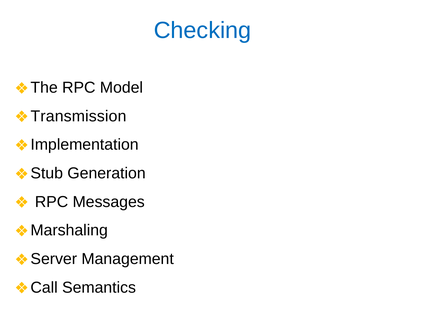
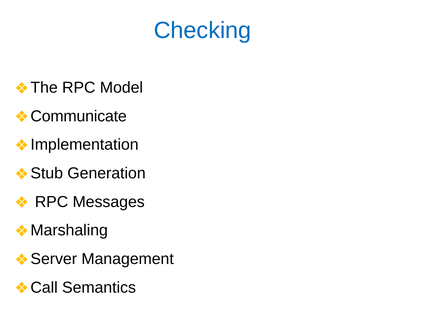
Transmission: Transmission -> Communicate (79, 116)
